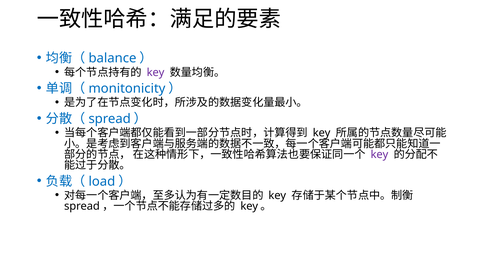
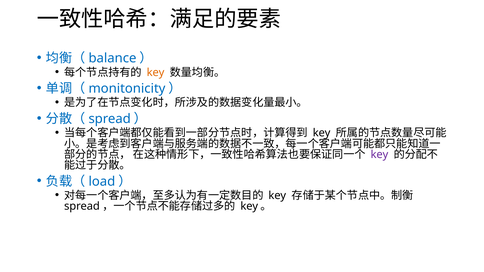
key colour: purple -> orange (156, 72)
